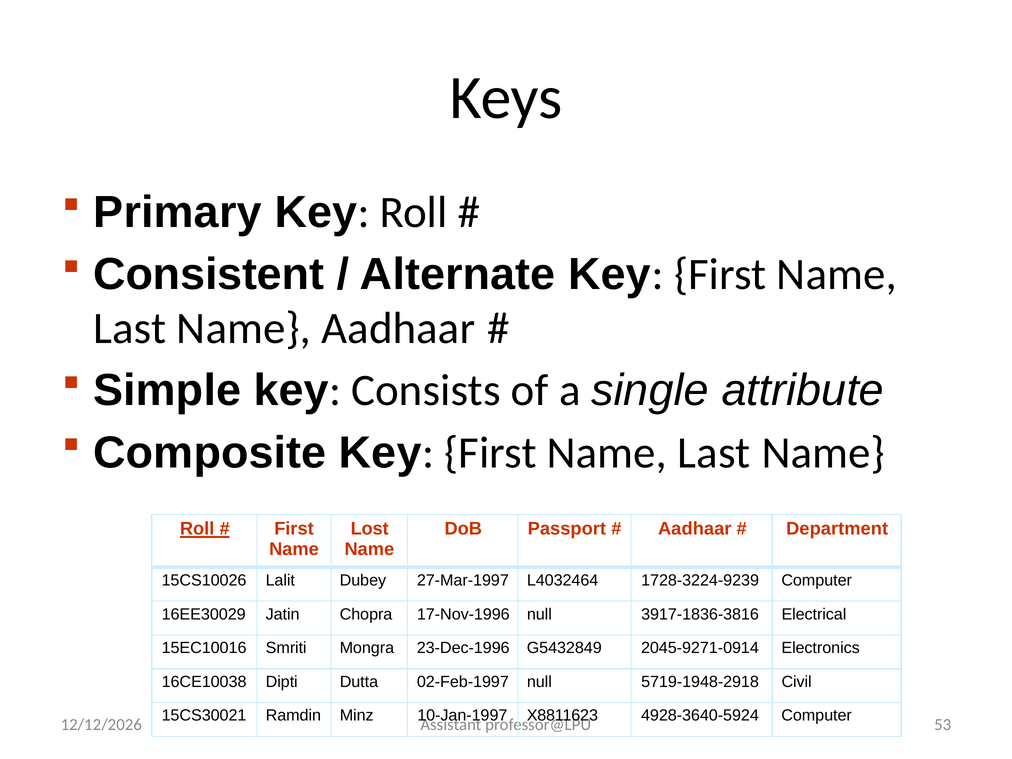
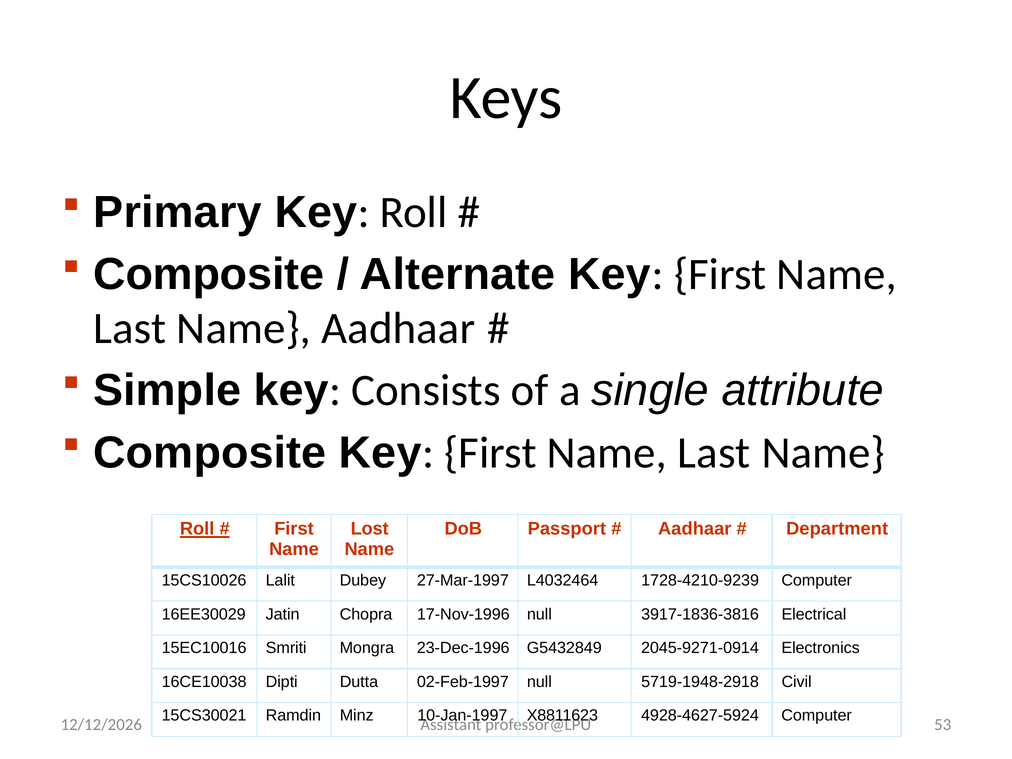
Consistent: Consistent -> Composite (209, 274)
1728-3224-9239: 1728-3224-9239 -> 1728-4210-9239 (700, 580)
4928-3640-5924: 4928-3640-5924 -> 4928-4627-5924 (700, 716)
